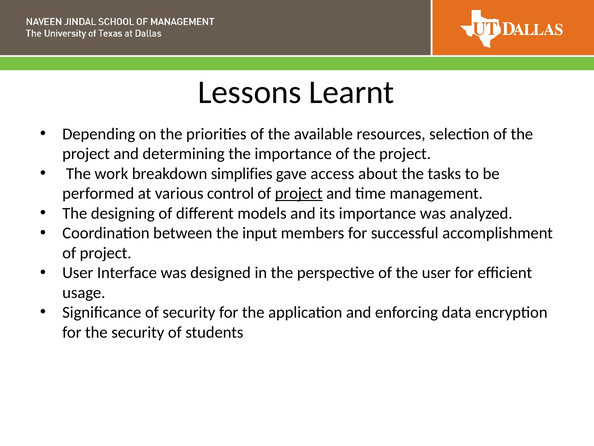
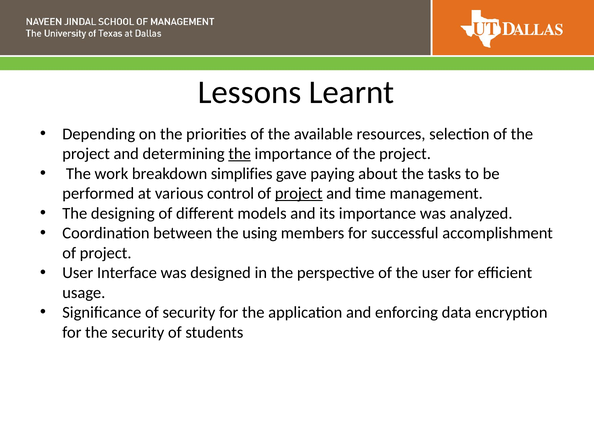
the underline: none -> present (240, 154)
access: access -> paying (332, 173)
input: input -> using (260, 233)
